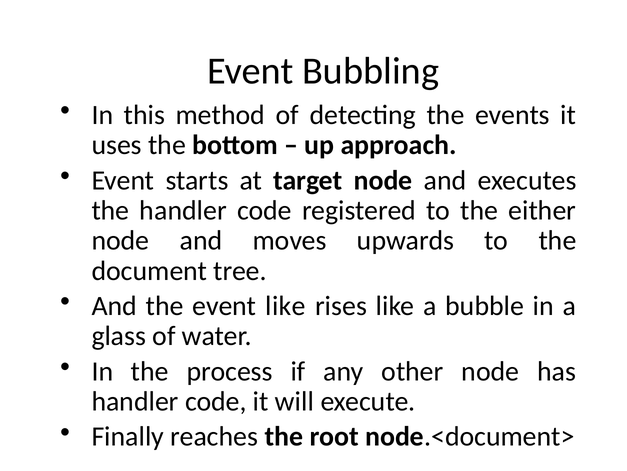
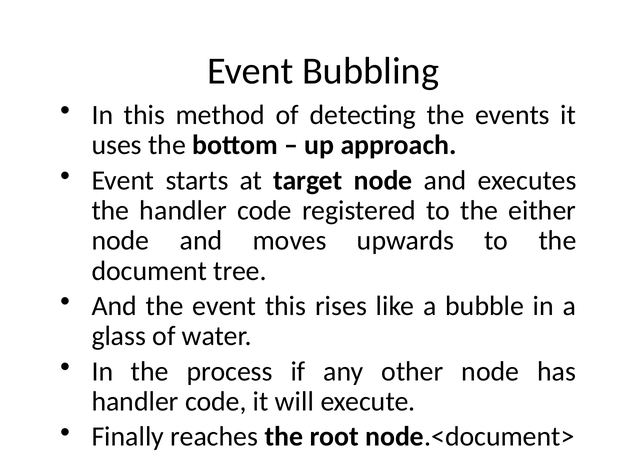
event like: like -> this (286, 306)
